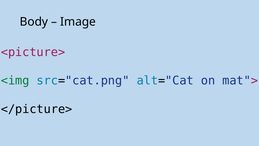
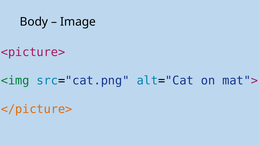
</picture> colour: black -> orange (37, 109)
